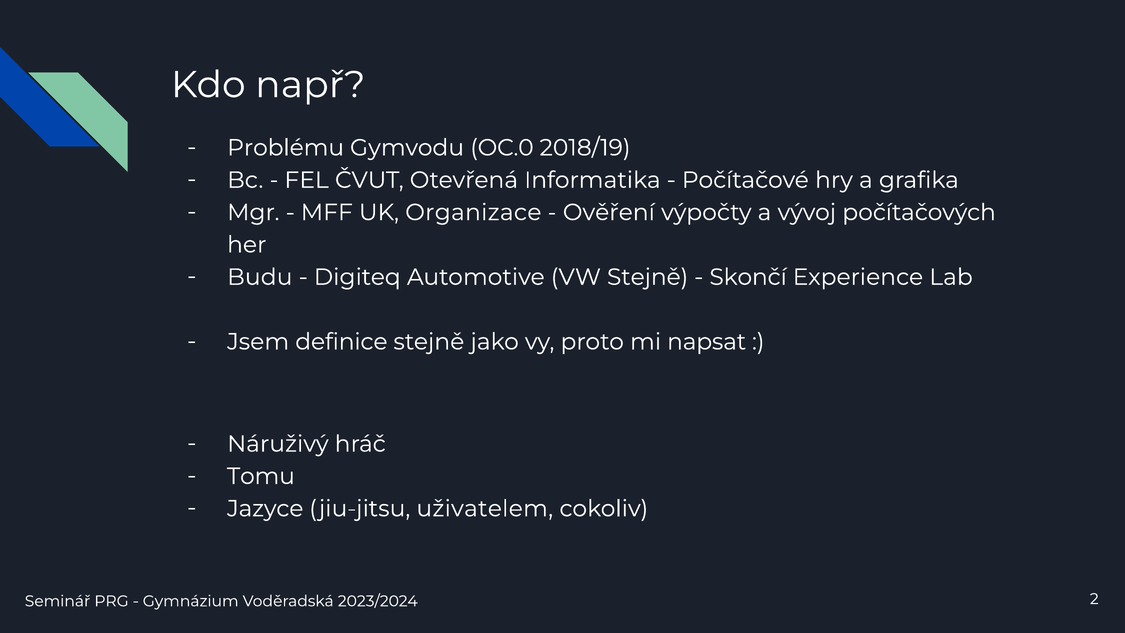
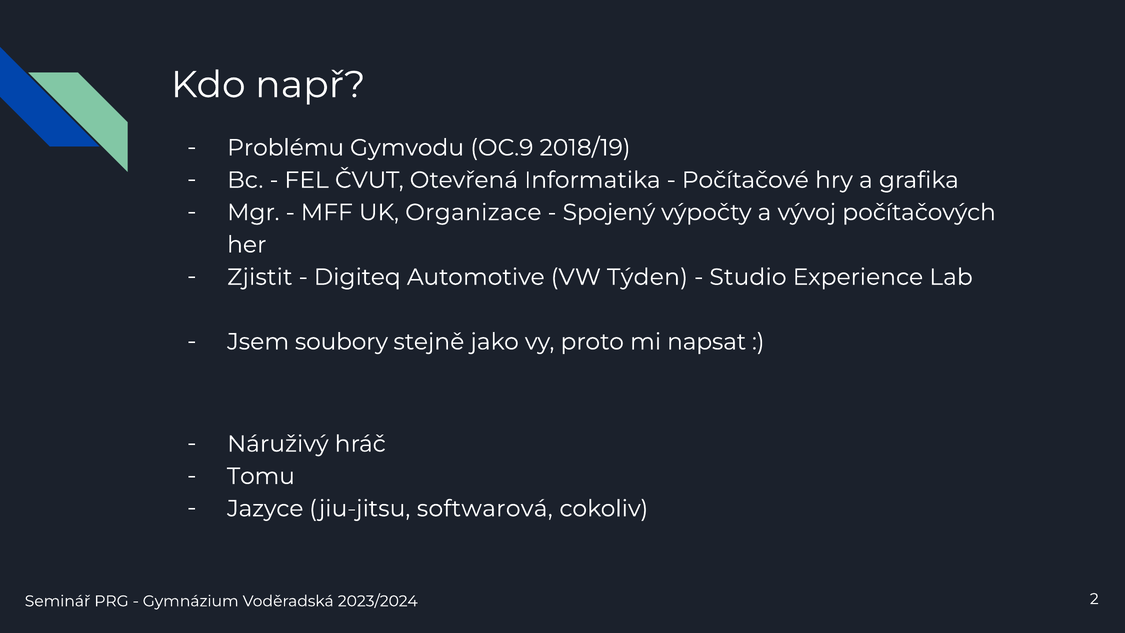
OC.0: OC.0 -> OC.9 (502, 148)
Ověření: Ověření -> Spojený (609, 212)
Budu: Budu -> Zjistit (260, 277)
VW Stejně: Stejně -> Týden (647, 277)
Skončí: Skončí -> Studio (748, 277)
definice: definice -> soubory (341, 342)
uživatelem: uživatelem -> softwarová (485, 508)
